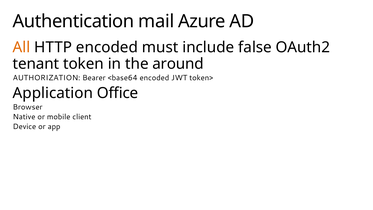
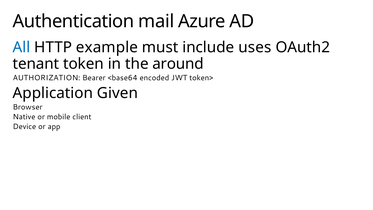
All colour: orange -> blue (22, 47)
HTTP encoded: encoded -> example (107, 47)
false: false -> uses (255, 47)
Office: Office -> Given (117, 93)
